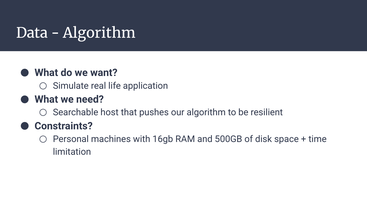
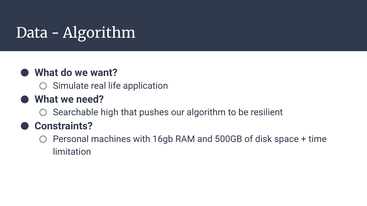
host: host -> high (110, 113)
